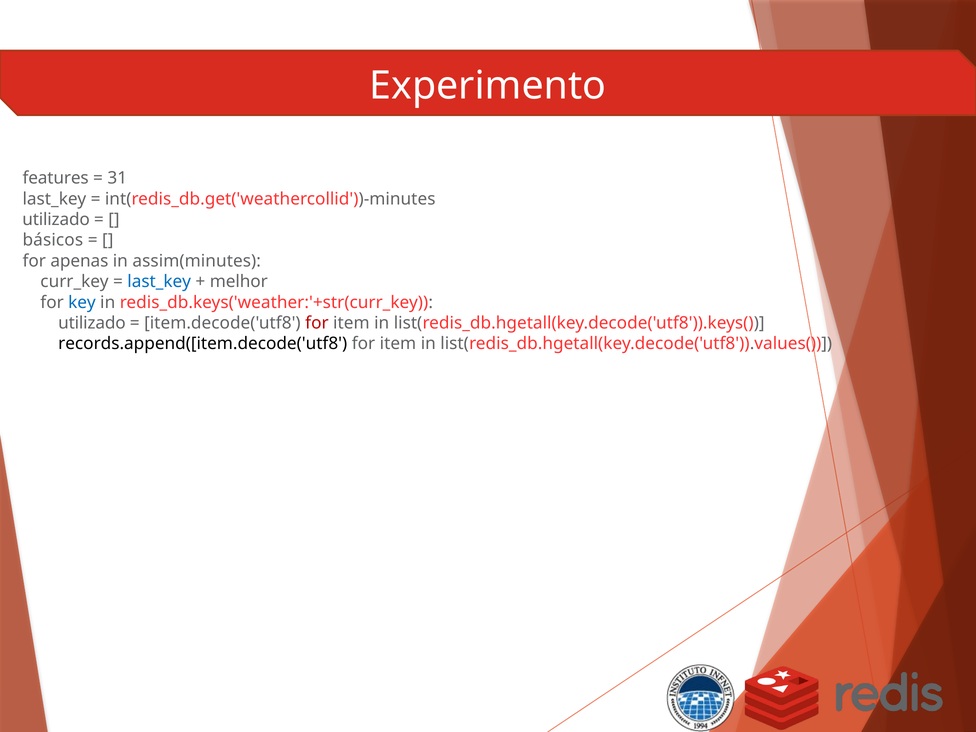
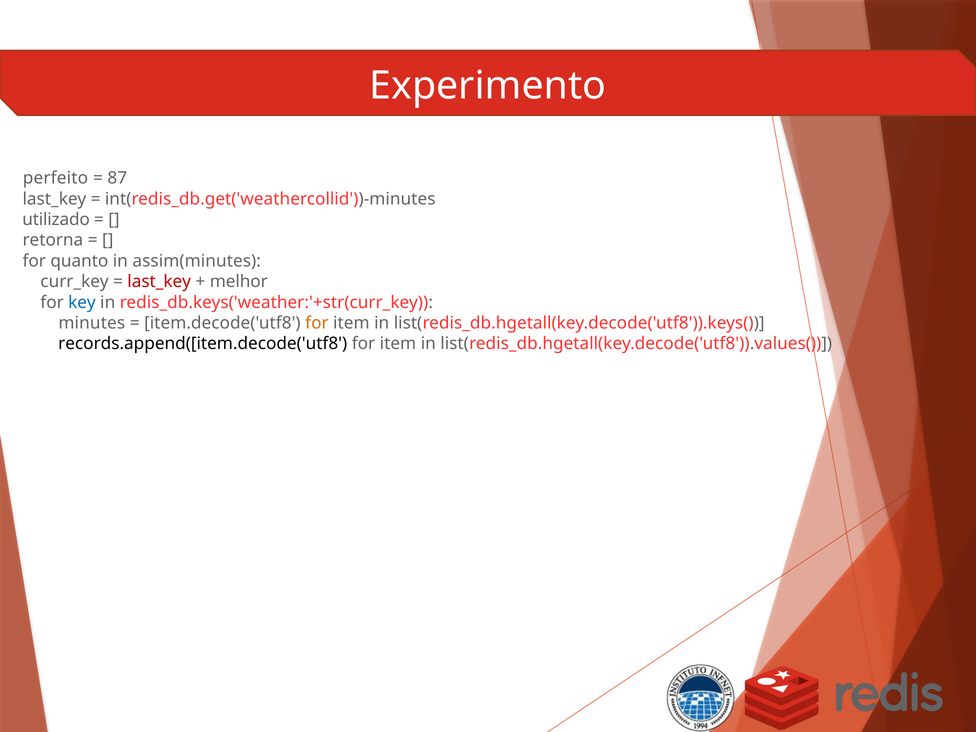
features: features -> perfeito (55, 178)
31: 31 -> 87 (117, 178)
básicos: básicos -> retorna (53, 240)
apenas: apenas -> quanto (79, 261)
last_key colour: blue -> red (159, 282)
utilizado: utilizado -> minutes (92, 323)
for colour: red -> orange (317, 323)
